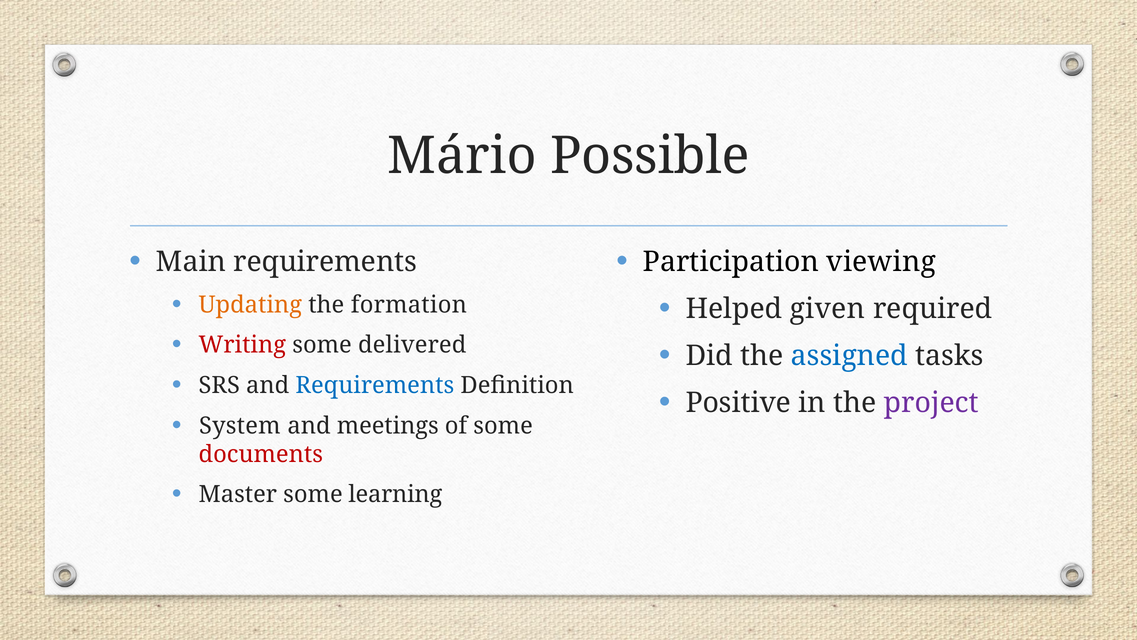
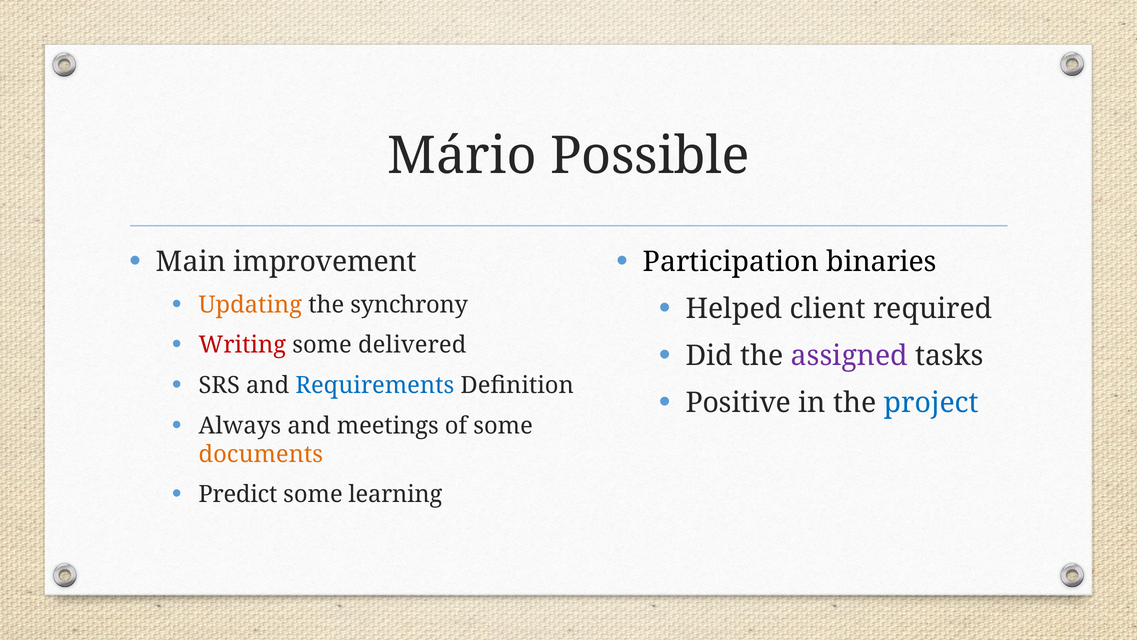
Main requirements: requirements -> improvement (325, 262)
viewing: viewing -> binaries (881, 262)
formation: formation -> synchrony (409, 305)
given: given -> client (828, 309)
assigned colour: blue -> purple (849, 356)
project colour: purple -> blue (931, 402)
System: System -> Always (240, 425)
documents colour: red -> orange (261, 454)
Master: Master -> Predict (238, 494)
